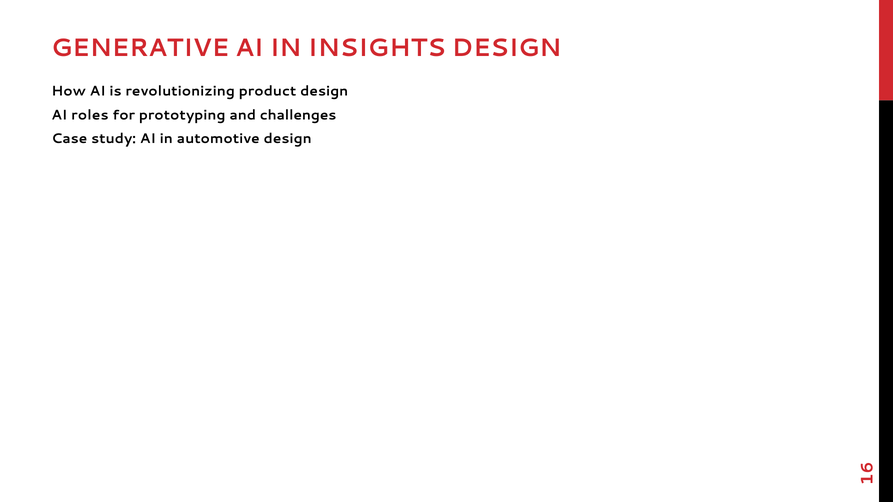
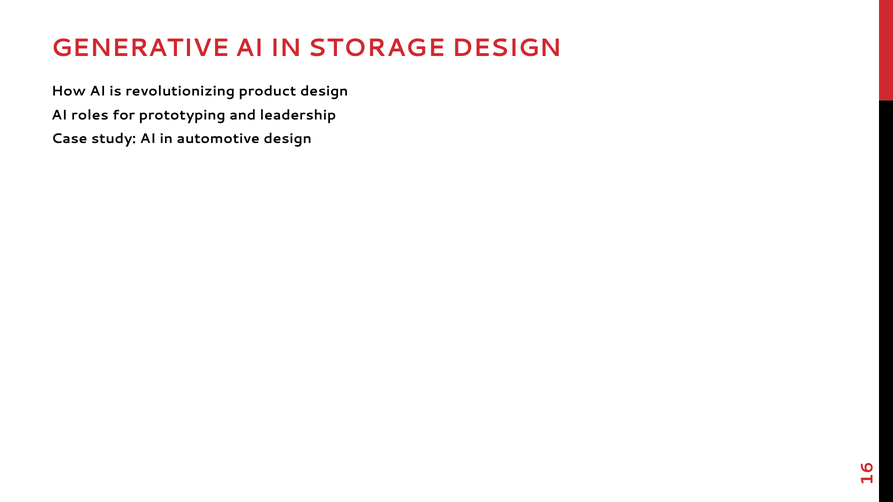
INSIGHTS: INSIGHTS -> STORAGE (377, 48)
challenges: challenges -> leadership (298, 115)
